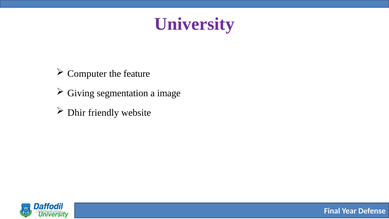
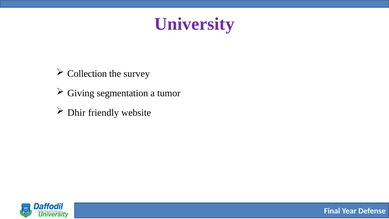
Computer: Computer -> Collection (87, 74)
feature: feature -> survey (137, 74)
image: image -> tumor (169, 93)
